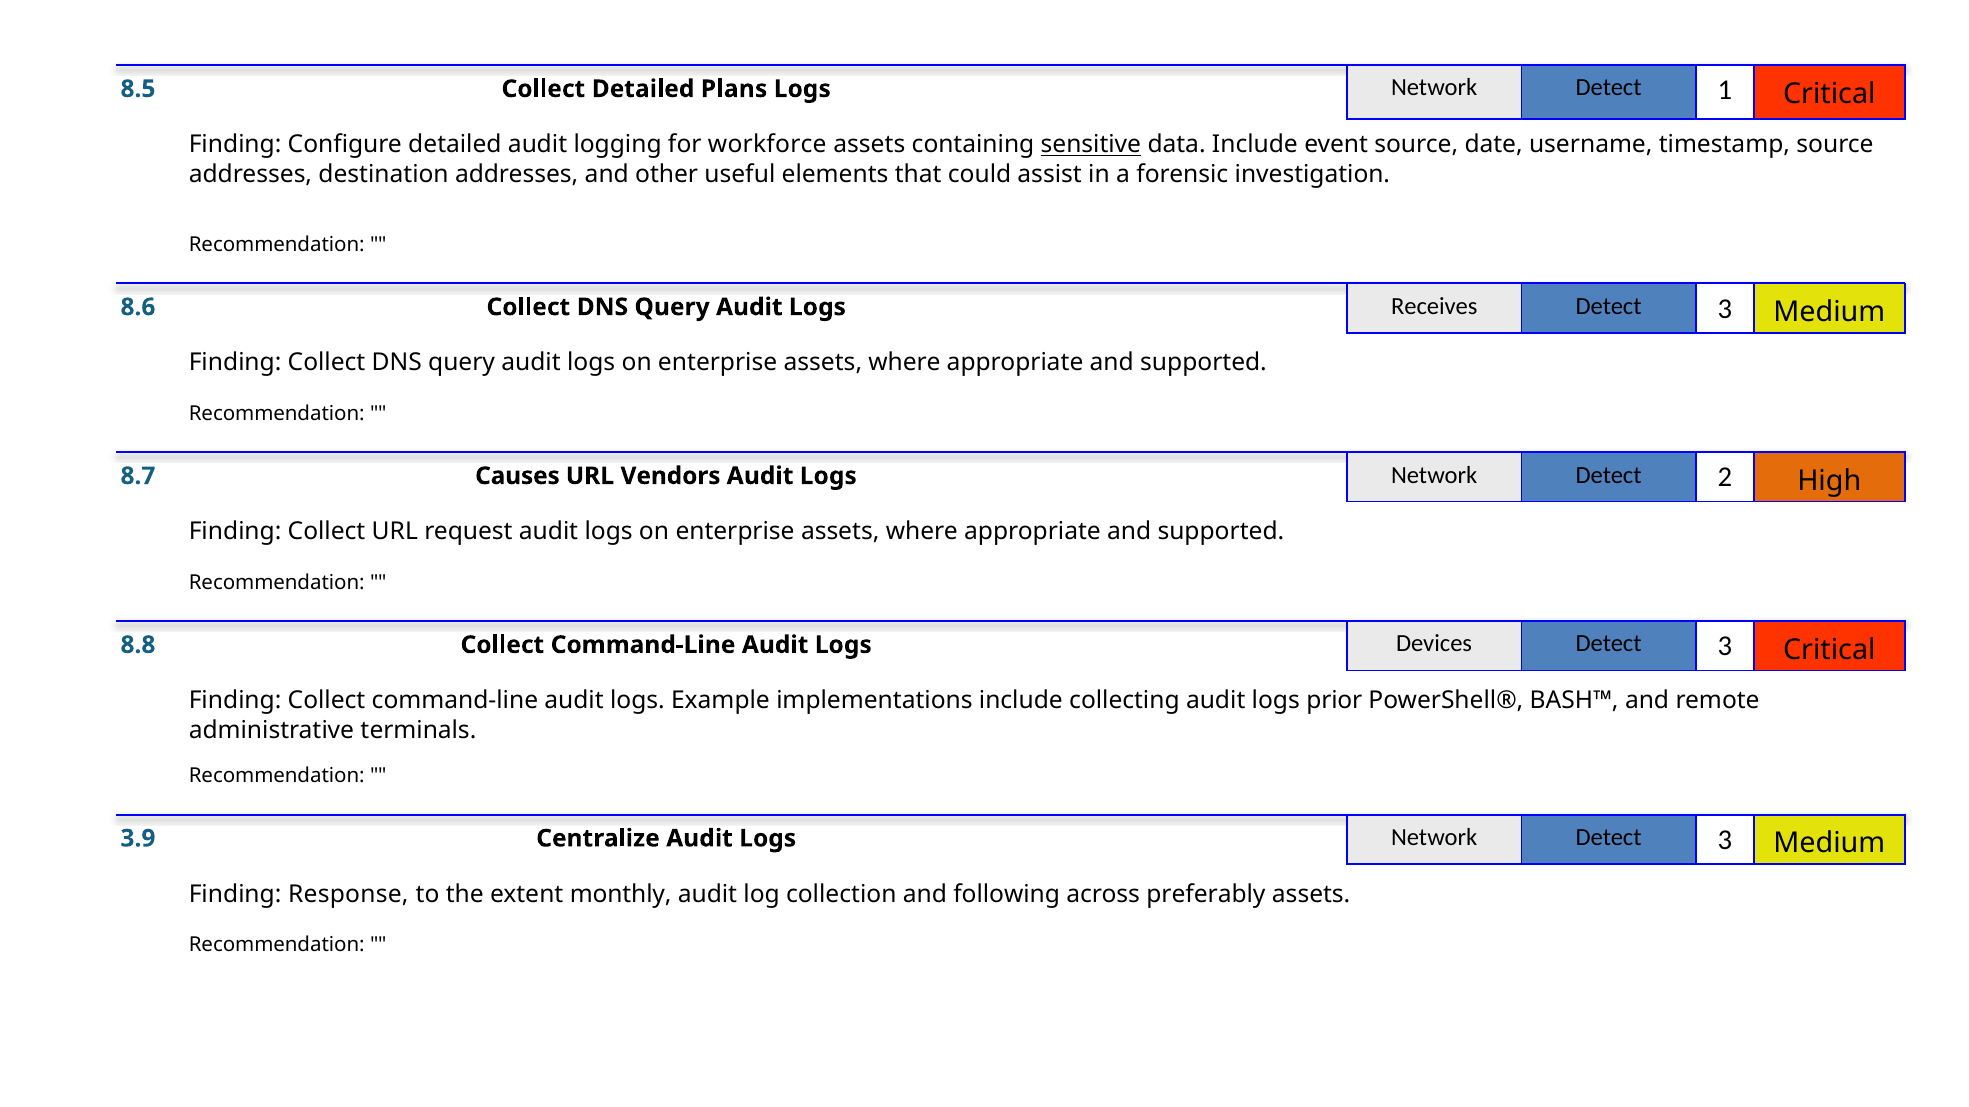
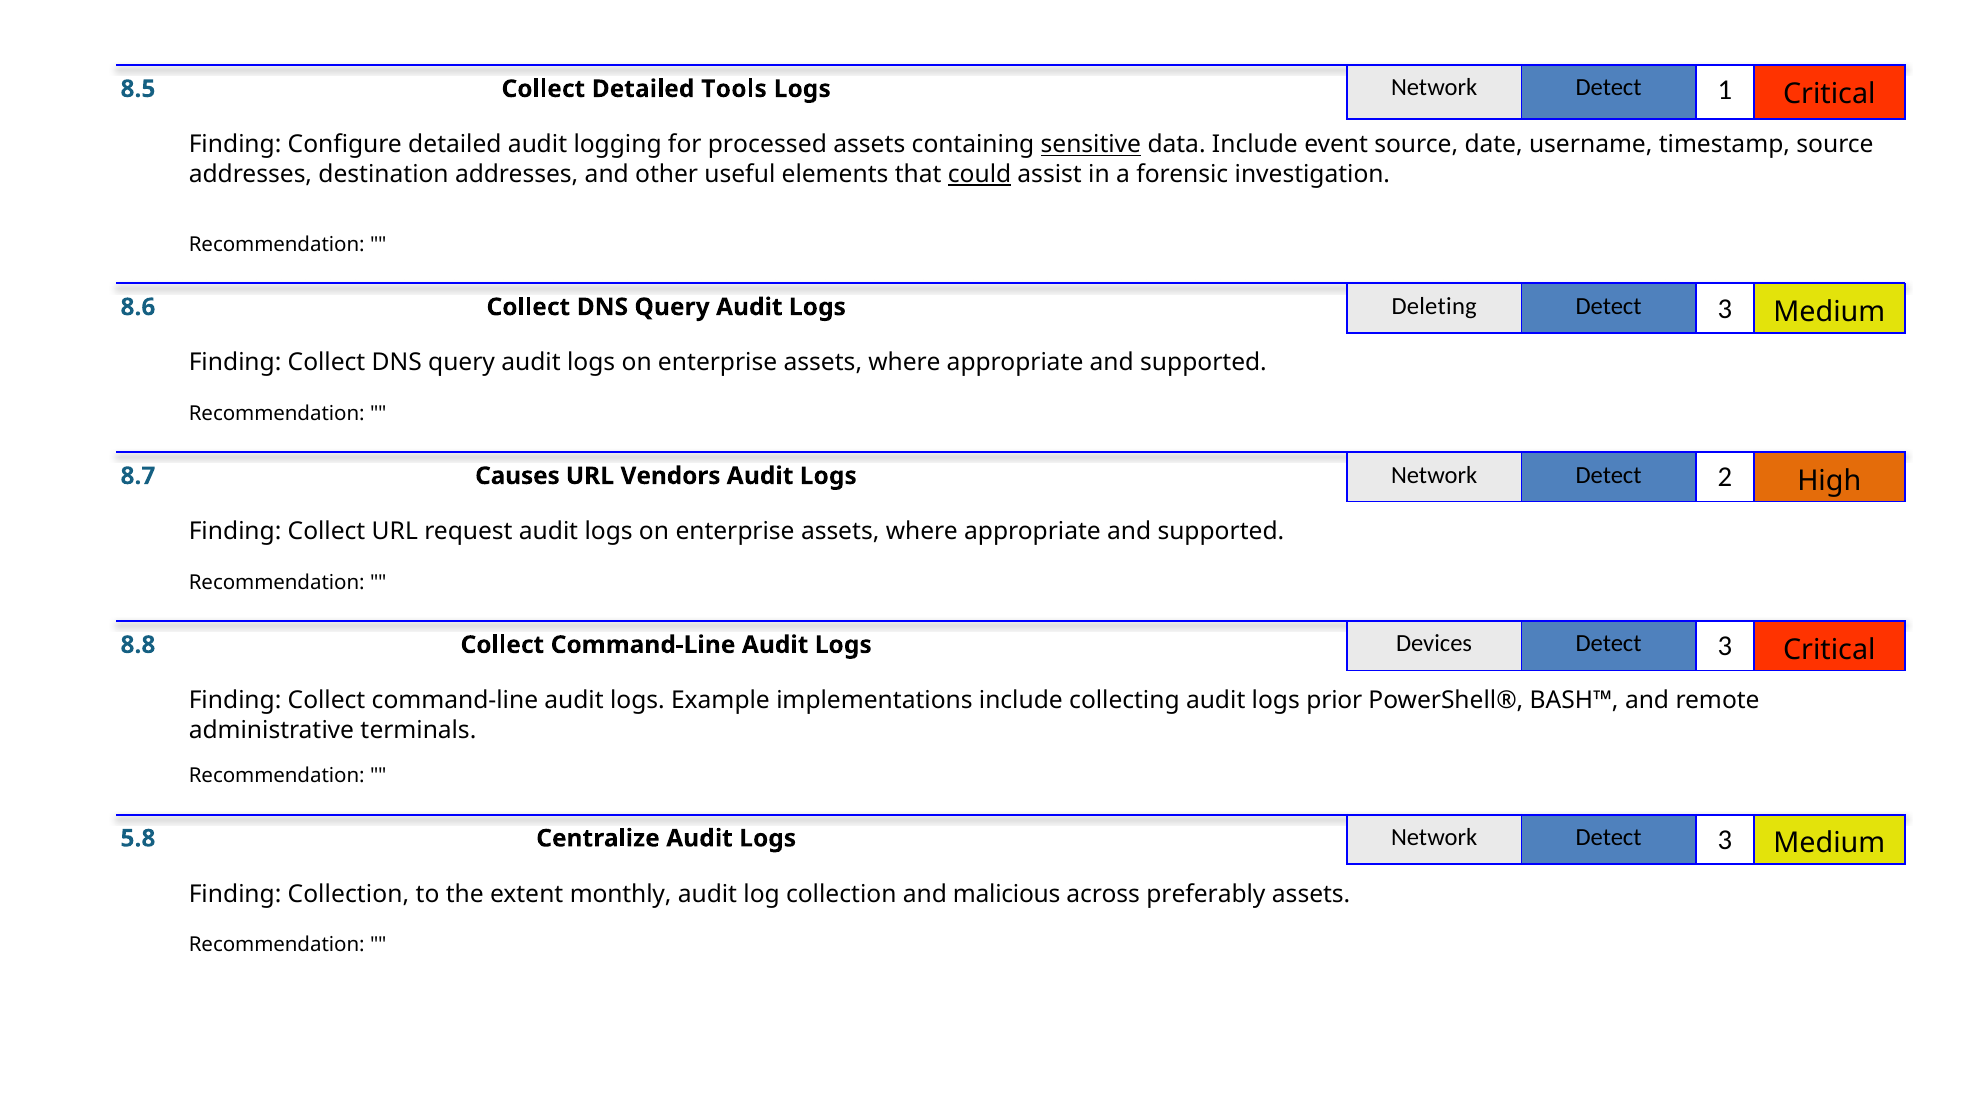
Plans: Plans -> Tools (734, 89)
workforce: workforce -> processed (767, 145)
could underline: none -> present (980, 174)
Receives: Receives -> Deleting (1434, 306)
3.9: 3.9 -> 5.8 (138, 839)
Finding Response: Response -> Collection (348, 895)
following: following -> malicious (1007, 895)
